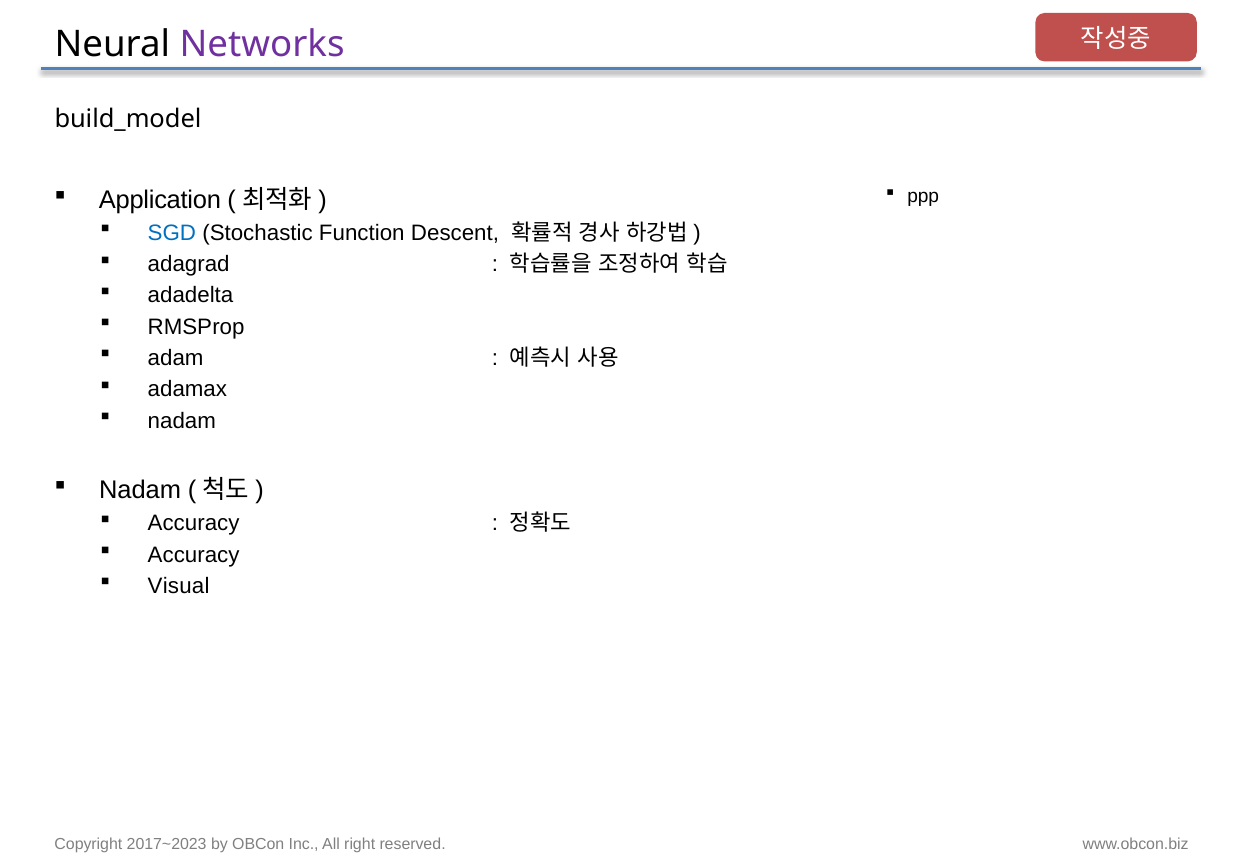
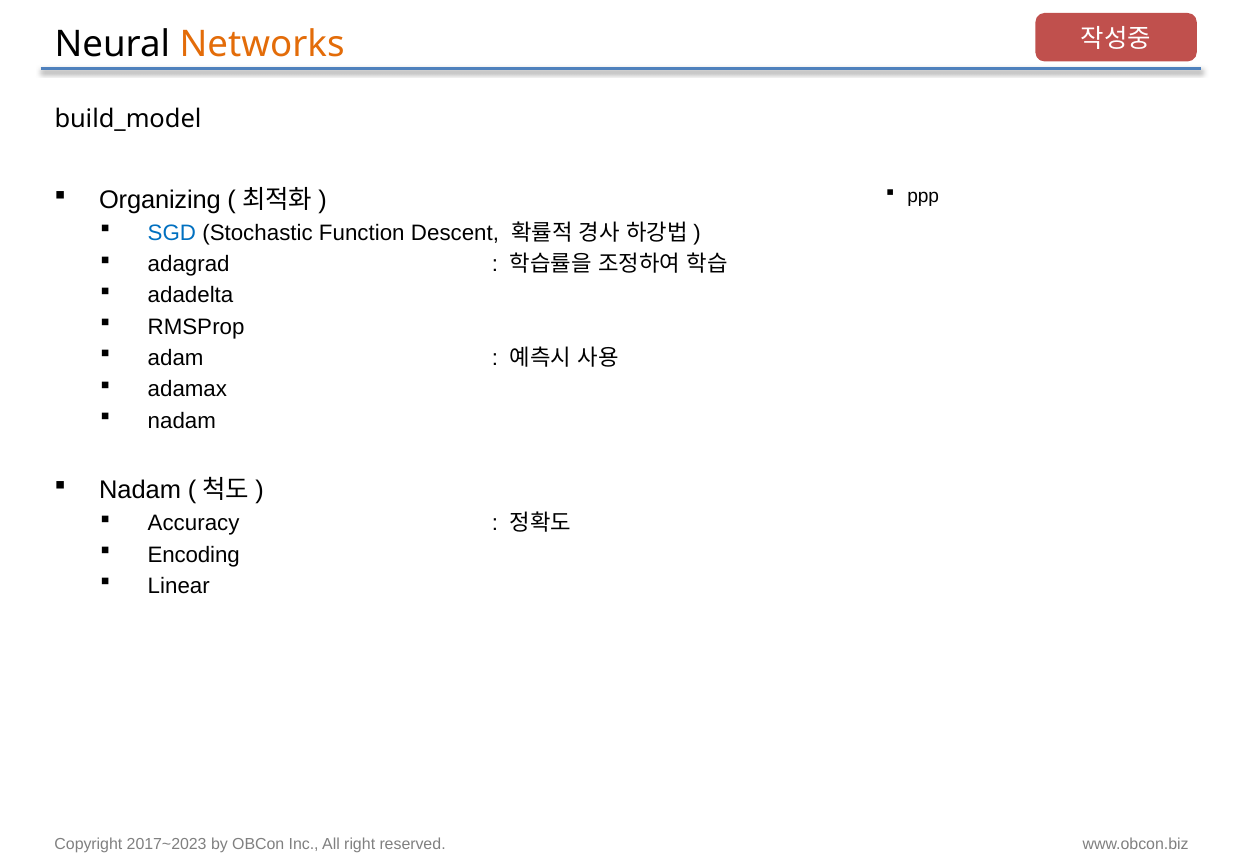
Networks colour: purple -> orange (262, 45)
Application: Application -> Organizing (160, 200)
Accuracy: Accuracy -> Encoding (194, 554)
Visual: Visual -> Linear (179, 586)
